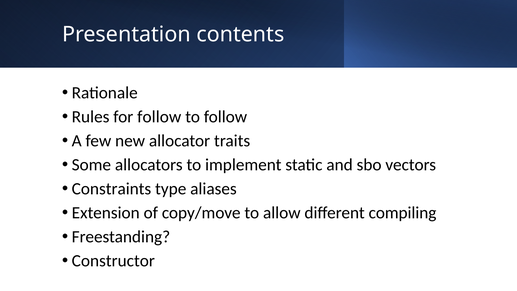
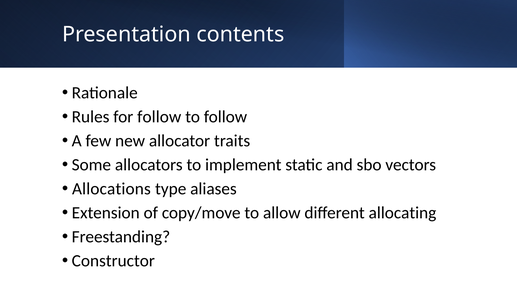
Constraints: Constraints -> Allocations (111, 189)
compiling: compiling -> allocating (402, 213)
